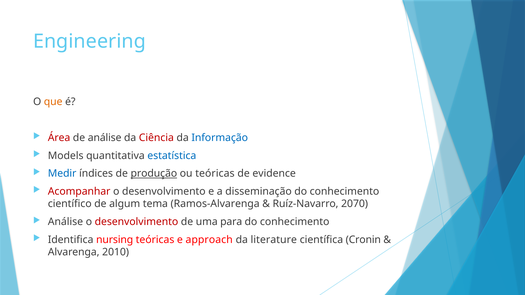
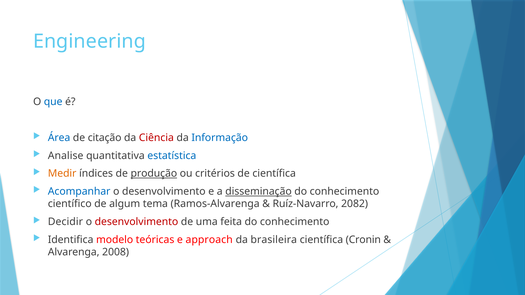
que colour: orange -> blue (53, 102)
Área colour: red -> blue (59, 138)
de análise: análise -> citação (105, 138)
Models: Models -> Analise (66, 156)
Medir colour: blue -> orange (62, 174)
ou teóricas: teóricas -> critérios (215, 174)
de evidence: evidence -> científica (274, 174)
Acompanhar colour: red -> blue (79, 192)
disseminação underline: none -> present (259, 192)
2070: 2070 -> 2082 (355, 204)
Análise: Análise -> Decidir (65, 222)
para: para -> feita (231, 222)
nursing: nursing -> modelo (115, 240)
literature: literature -> brasileira (274, 240)
2010: 2010 -> 2008 (116, 252)
